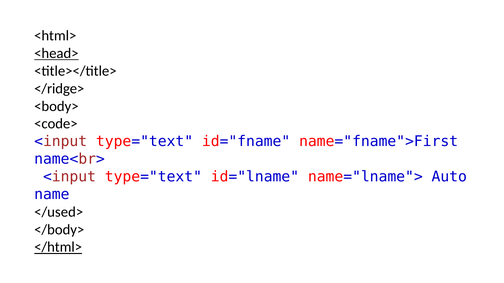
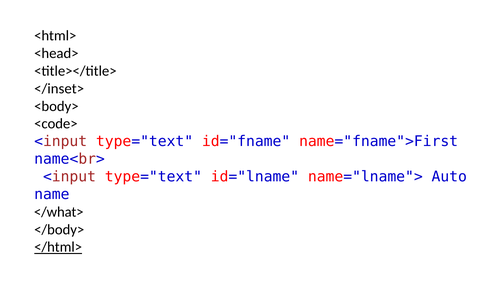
<head> underline: present -> none (56, 53)
</ridge>: </ridge> -> </inset> (59, 89)
</used>: </used> -> </what> (59, 212)
